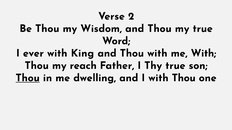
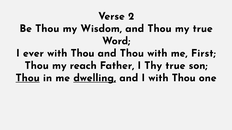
ever with King: King -> Thou (83, 53)
me With: With -> First (203, 53)
dwelling underline: none -> present (95, 78)
